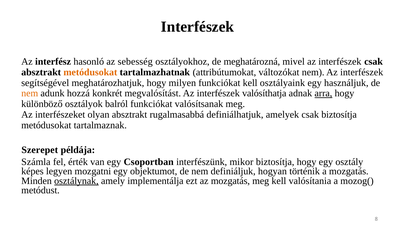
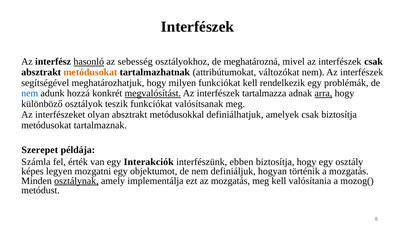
hasonló underline: none -> present (89, 62)
osztályaink: osztályaink -> rendelkezik (283, 83)
használjuk: használjuk -> problémák (346, 83)
nem colour: orange -> blue (30, 93)
megvalósítást underline: none -> present (153, 93)
valósíthatja: valósíthatja -> tartalmazza (264, 93)
balról: balról -> teszik (117, 104)
rugalmasabbá: rugalmasabbá -> metódusokkal (177, 115)
Csoportban: Csoportban -> Interakciók (149, 162)
mikor: mikor -> ebben (241, 162)
